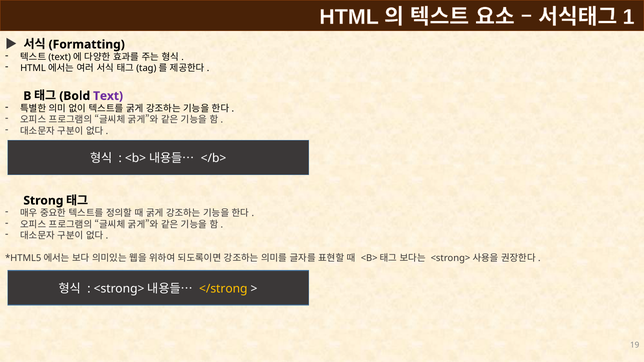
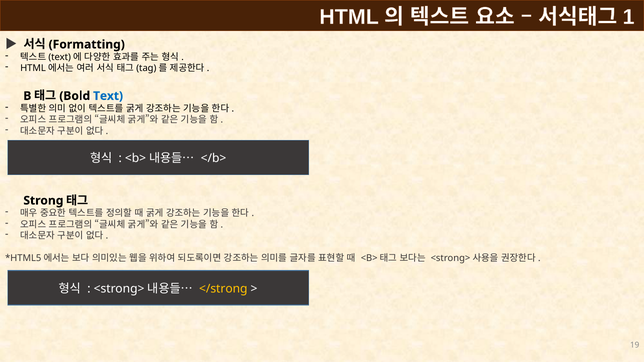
Text colour: purple -> blue (108, 96)
